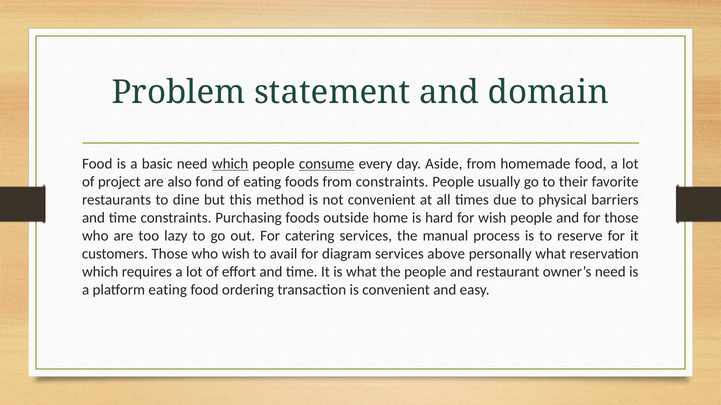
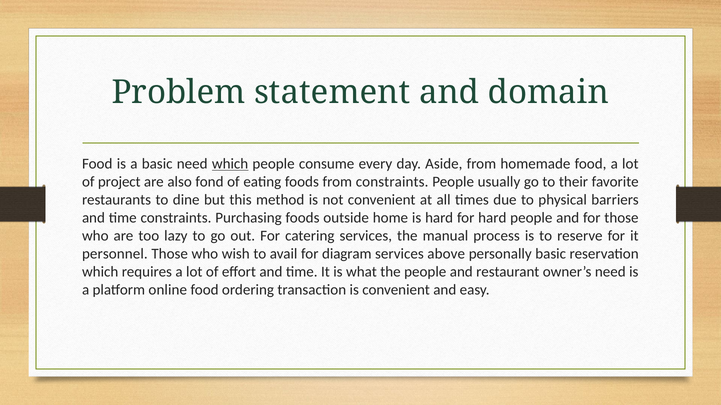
consume underline: present -> none (327, 164)
for wish: wish -> hard (492, 218)
customers: customers -> personnel (115, 254)
personally what: what -> basic (551, 254)
platform eating: eating -> online (168, 290)
